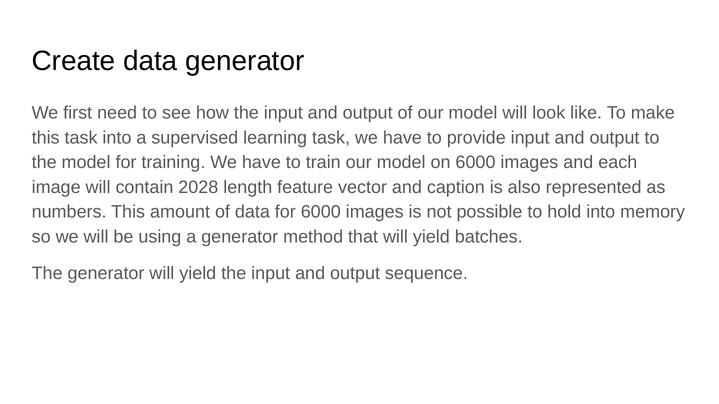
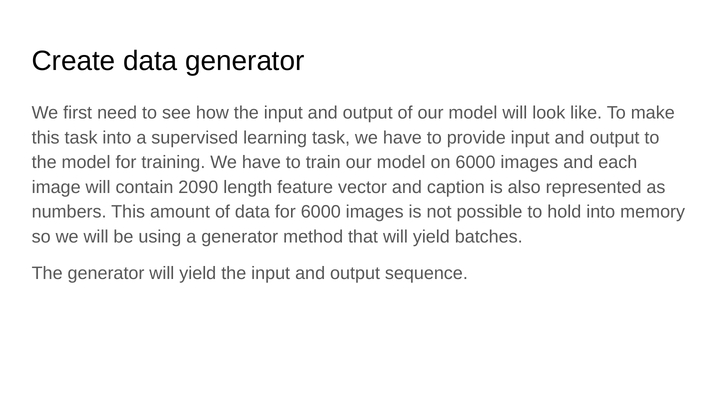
2028: 2028 -> 2090 (198, 187)
